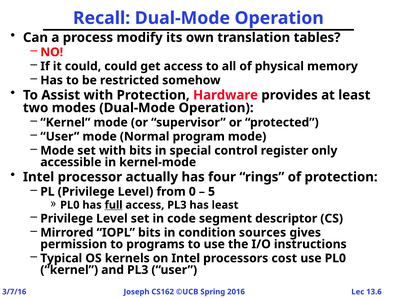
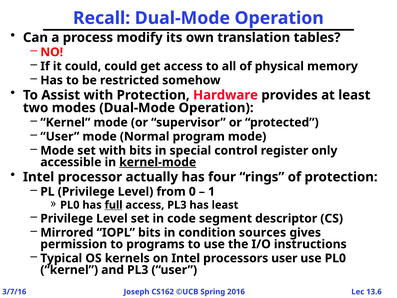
kernel-mode underline: none -> present (158, 162)
5: 5 -> 1 (211, 191)
processors cost: cost -> user (284, 258)
